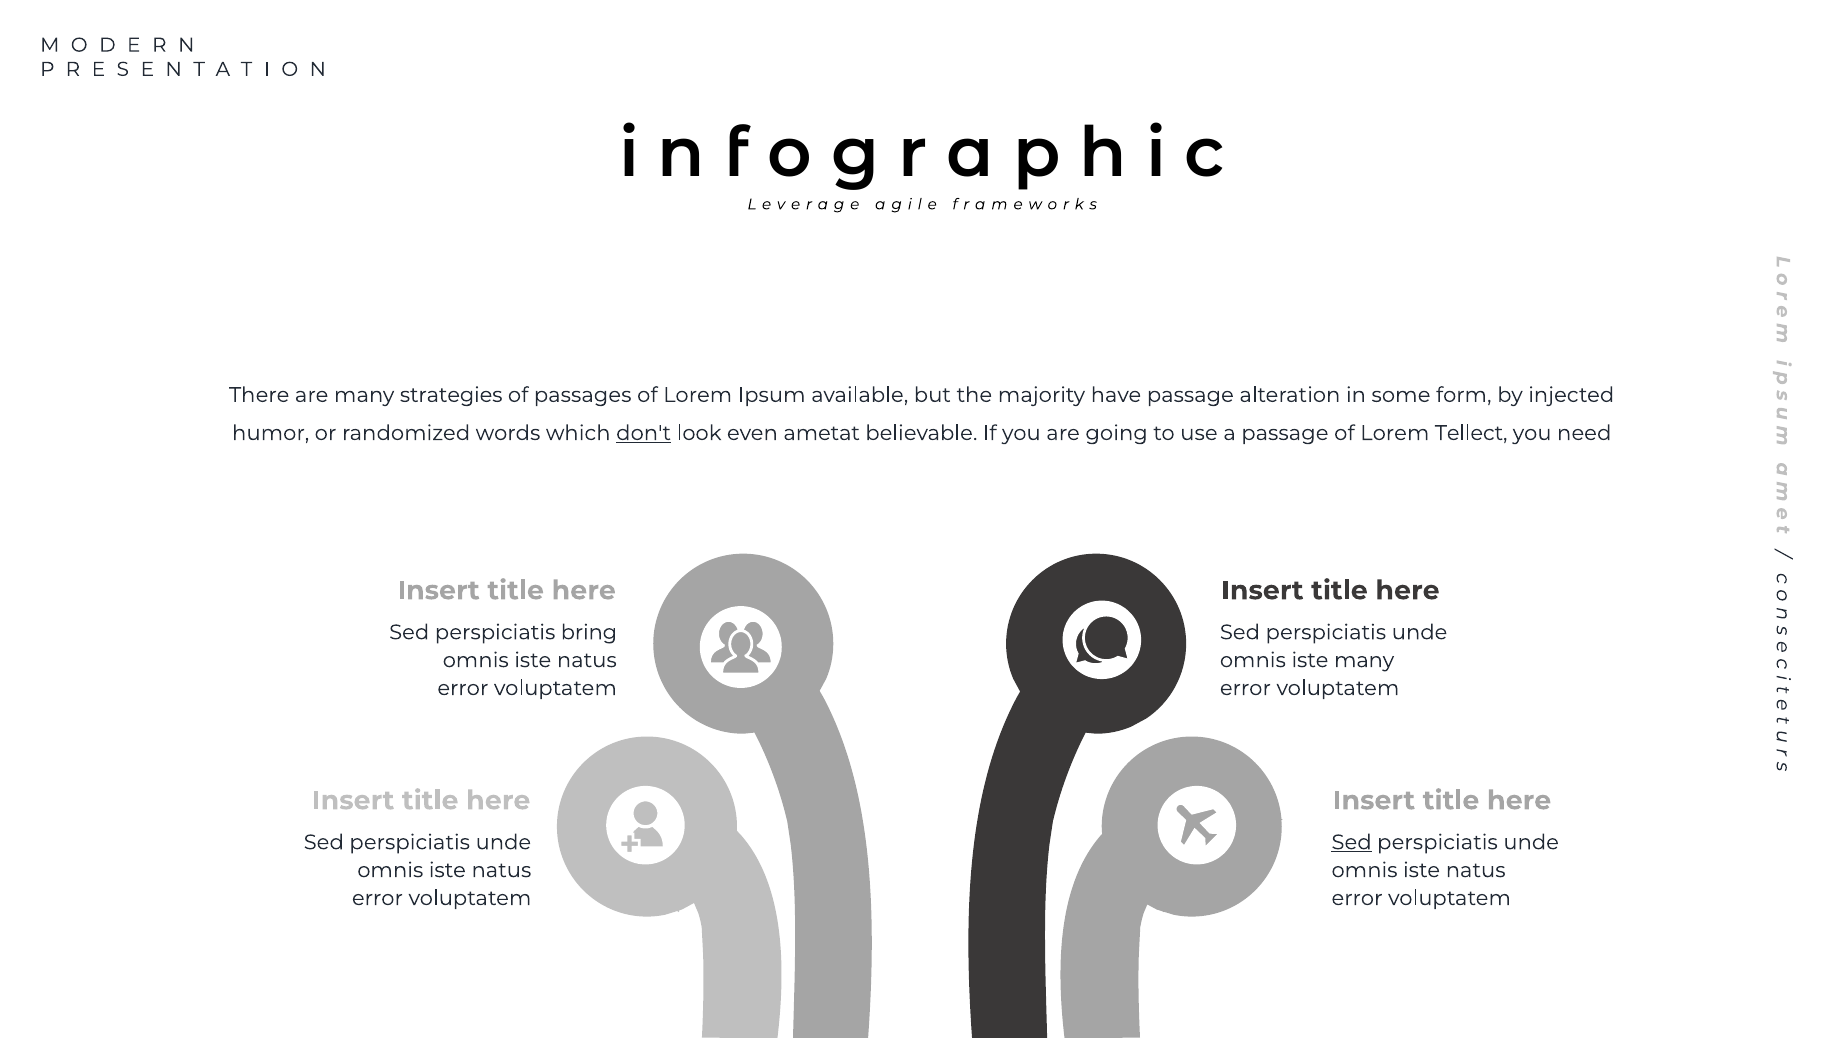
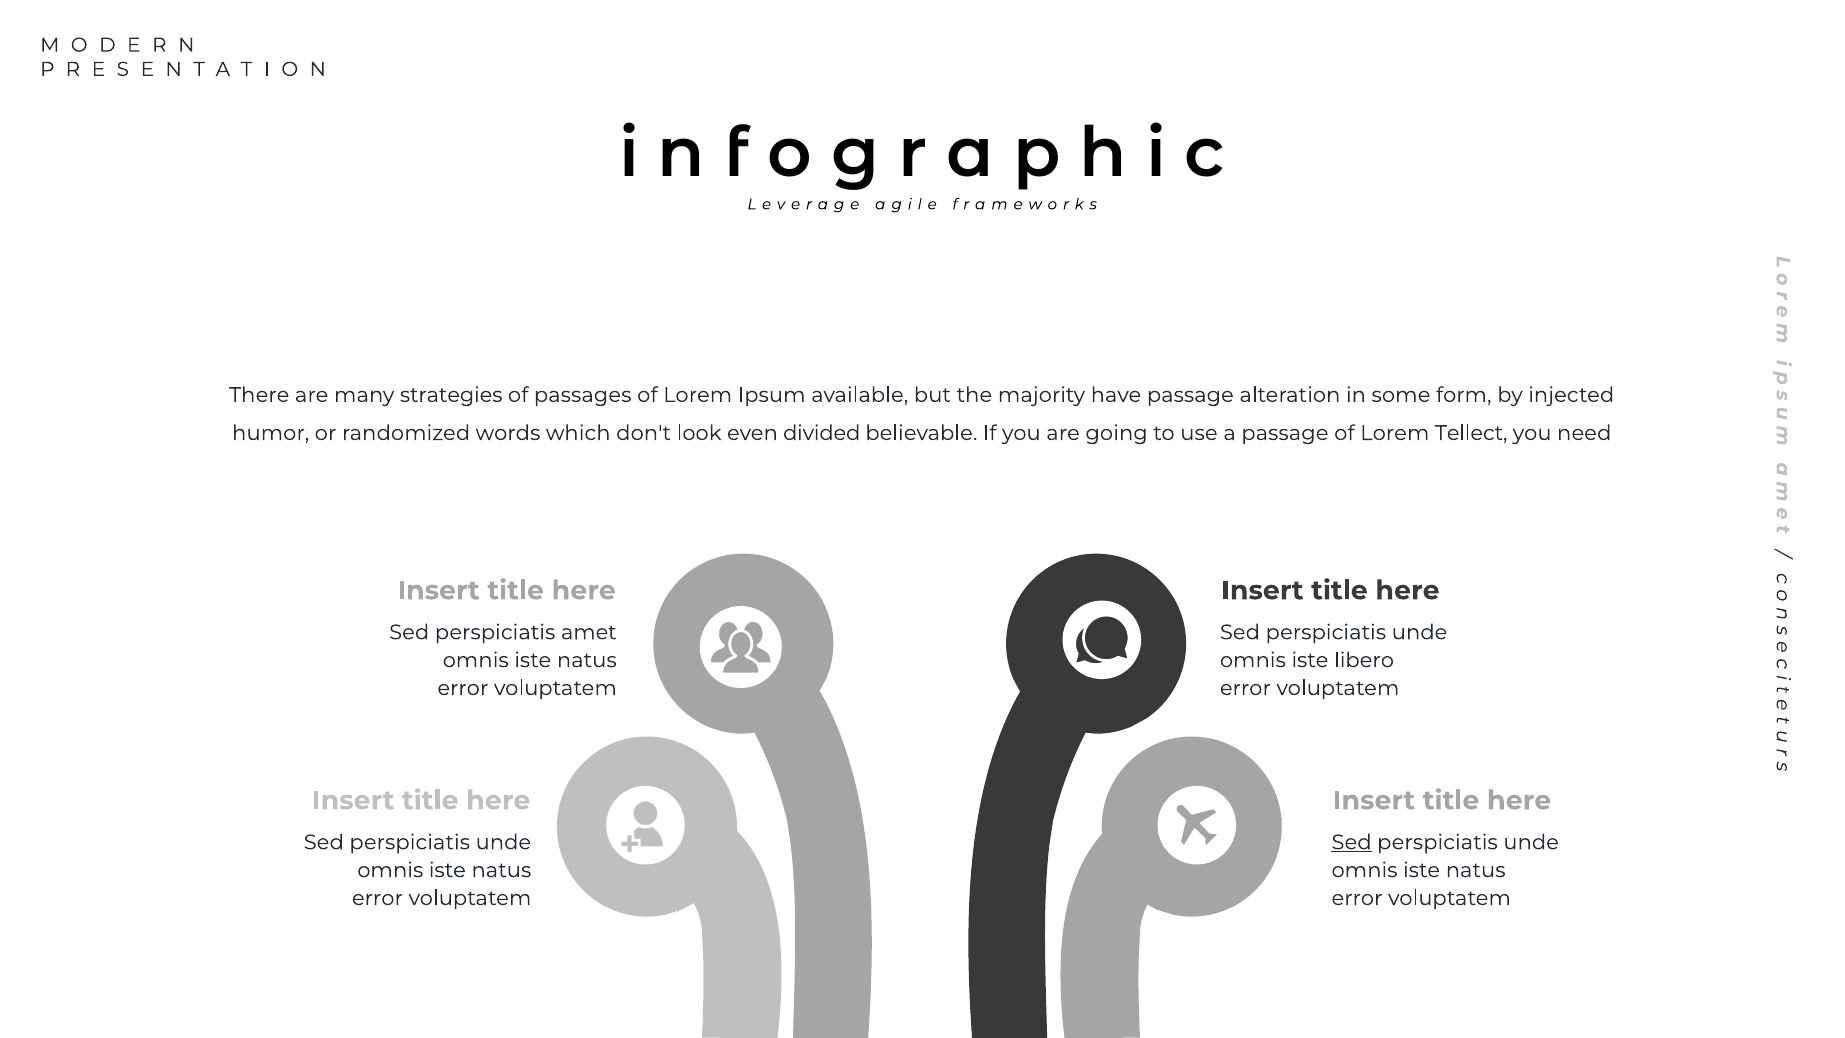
don't underline: present -> none (644, 433)
ametat: ametat -> divided (822, 433)
bring: bring -> amet (589, 632)
iste many: many -> libero (1364, 660)
